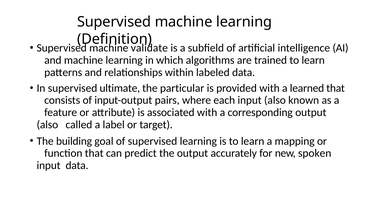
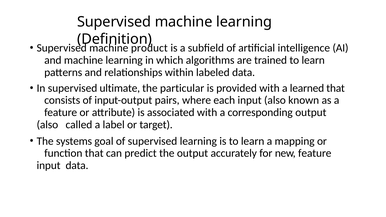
validate: validate -> product (149, 48)
building: building -> systems (74, 141)
new spoken: spoken -> feature (315, 153)
